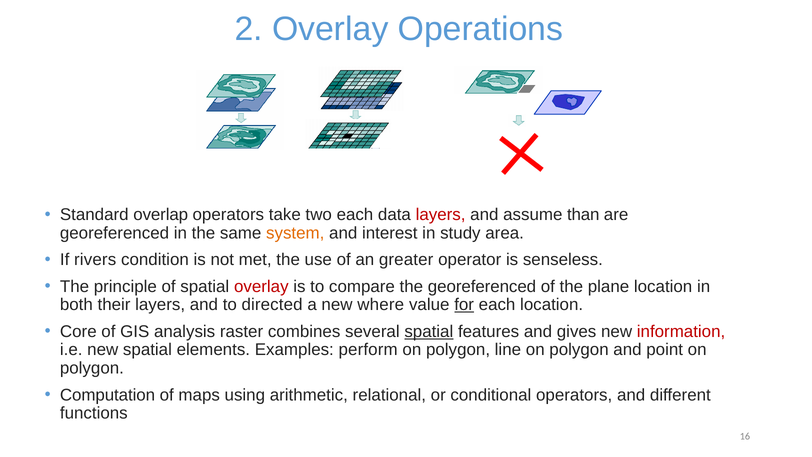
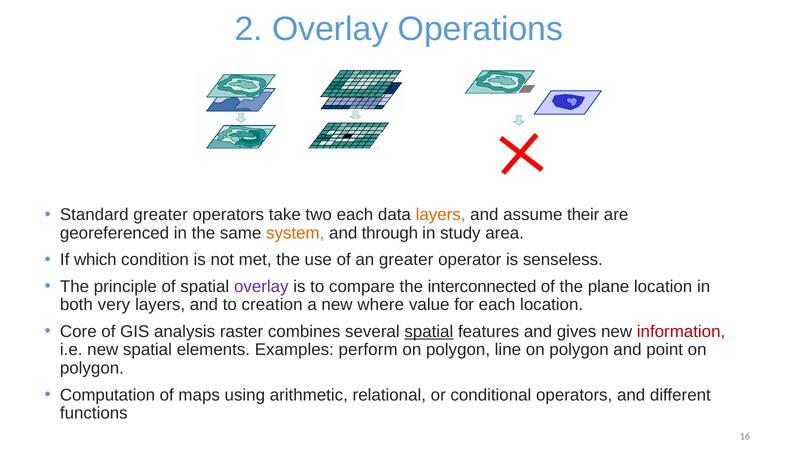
Standard overlap: overlap -> greater (161, 215)
layers colour: red -> orange (441, 215)
than: than -> their (583, 215)
interest: interest -> through (390, 233)
rivers: rivers -> which (95, 260)
overlay colour: red -> purple (261, 286)
the georeferenced: georeferenced -> interconnected (482, 286)
their: their -> very (114, 305)
directed: directed -> creation (272, 305)
for underline: present -> none (464, 305)
